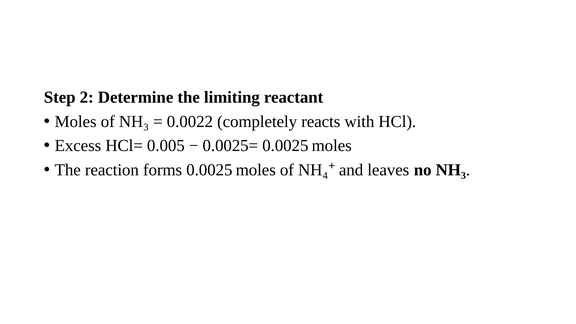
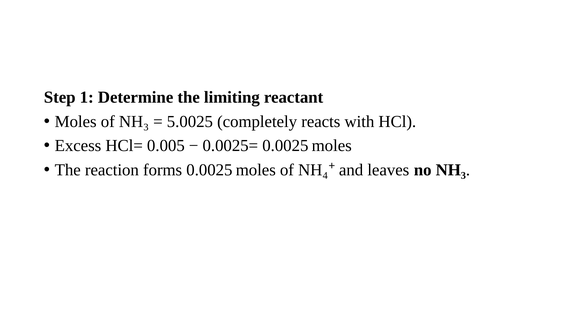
2: 2 -> 1 (87, 97)
0.0022: 0.0022 -> 5.0025 (190, 122)
